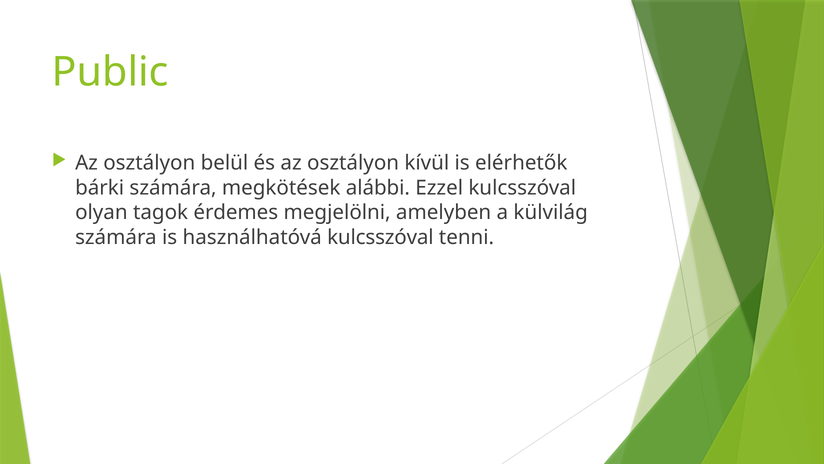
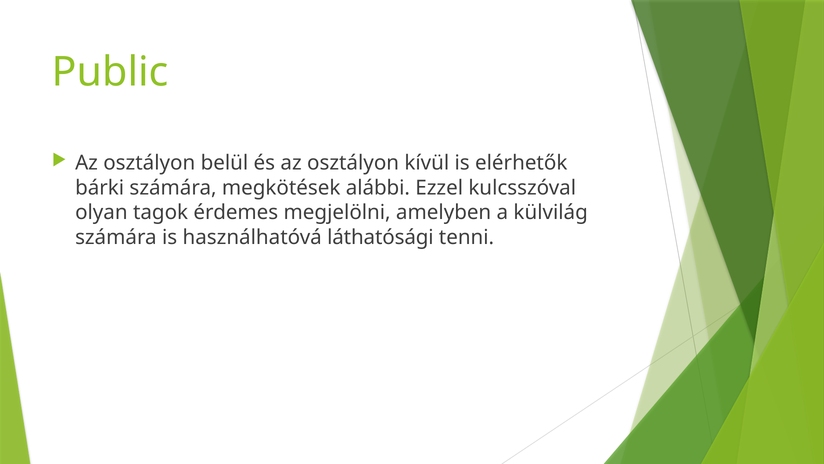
használhatóvá kulcsszóval: kulcsszóval -> láthatósági (380, 237)
